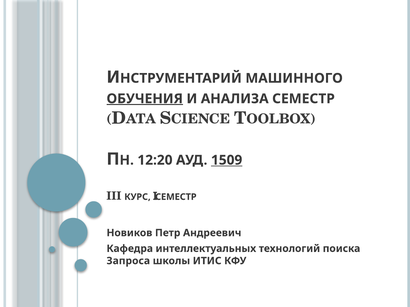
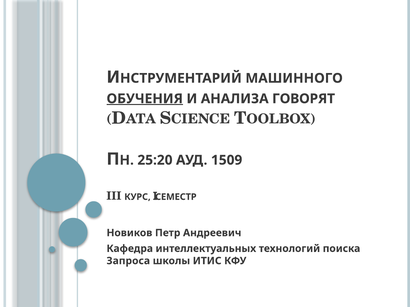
АНАЛИЗА СЕМЕСТР: СЕМЕСТР -> ГОВОРЯТ (304, 99)
12:20: 12:20 -> 25:20 (155, 160)
1509 underline: present -> none (227, 160)
